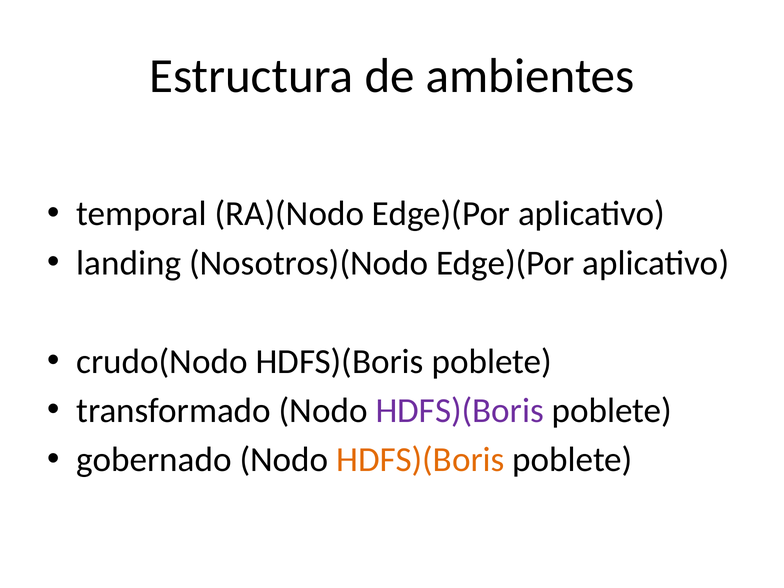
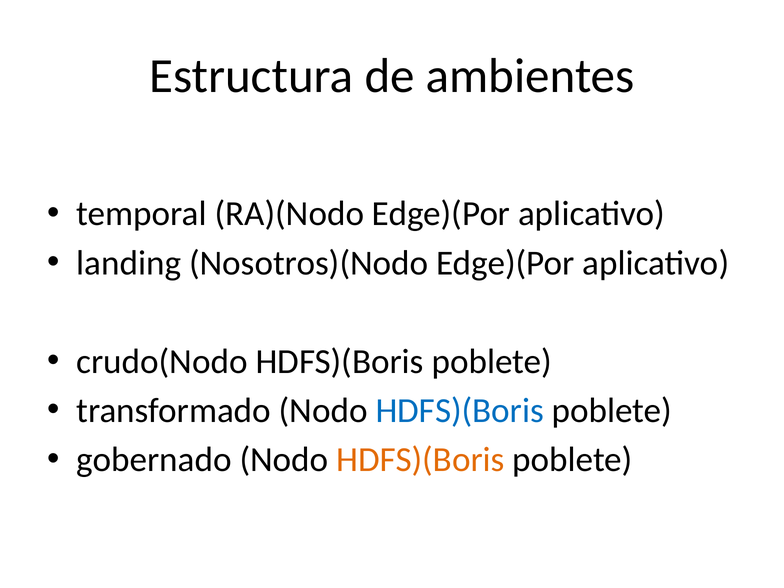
HDFS)(Boris colour: purple -> blue (460, 411)
